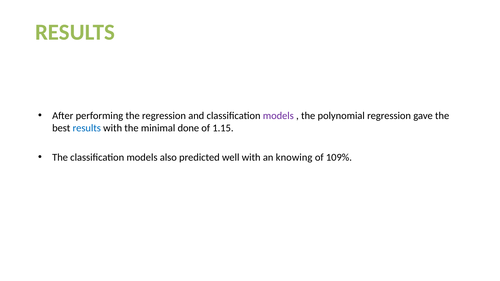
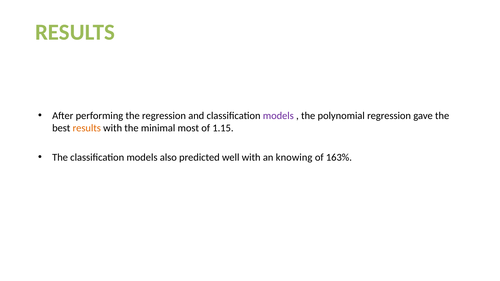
results colour: blue -> orange (87, 128)
done: done -> most (188, 128)
109%: 109% -> 163% (339, 157)
